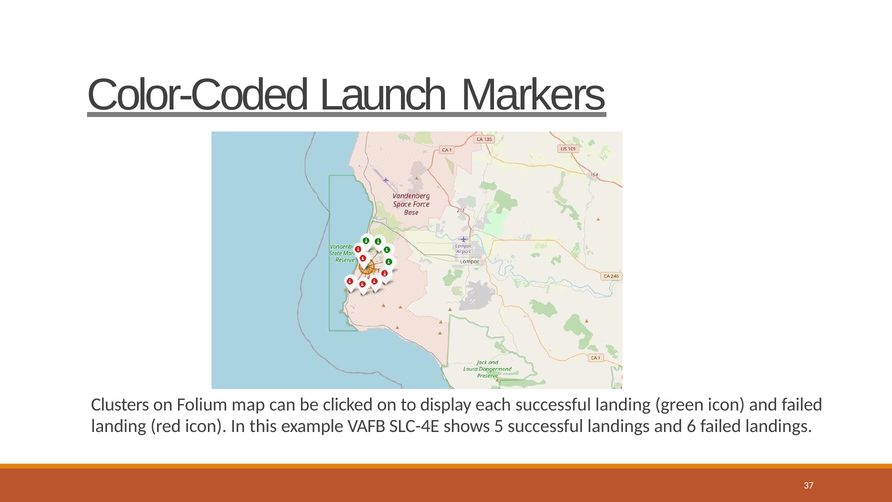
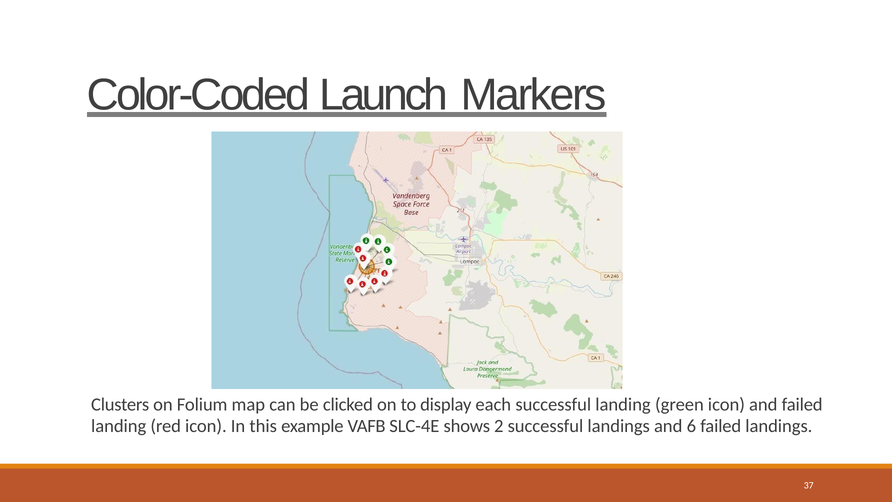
5: 5 -> 2 (499, 426)
